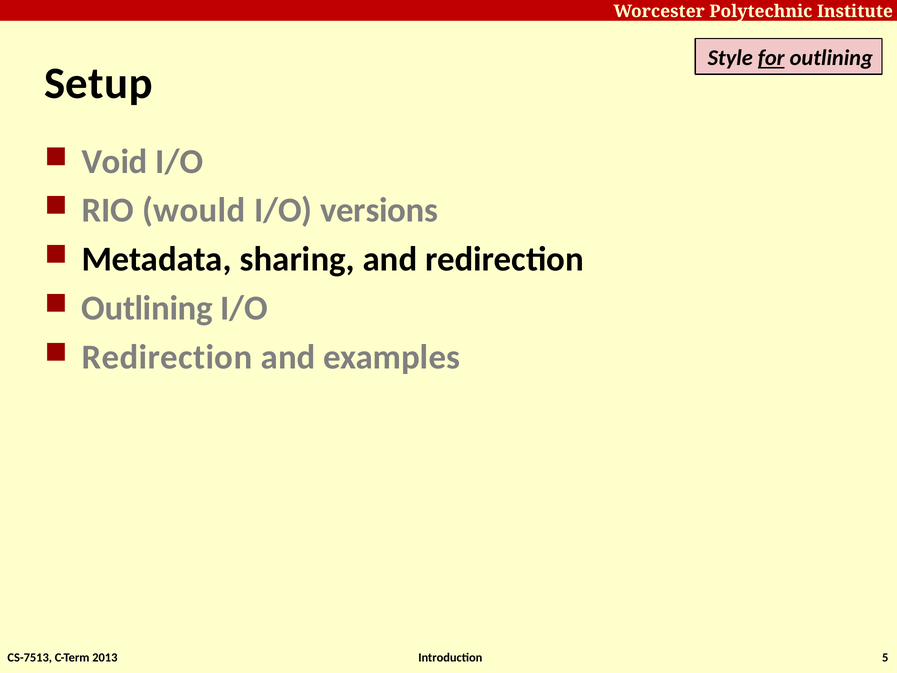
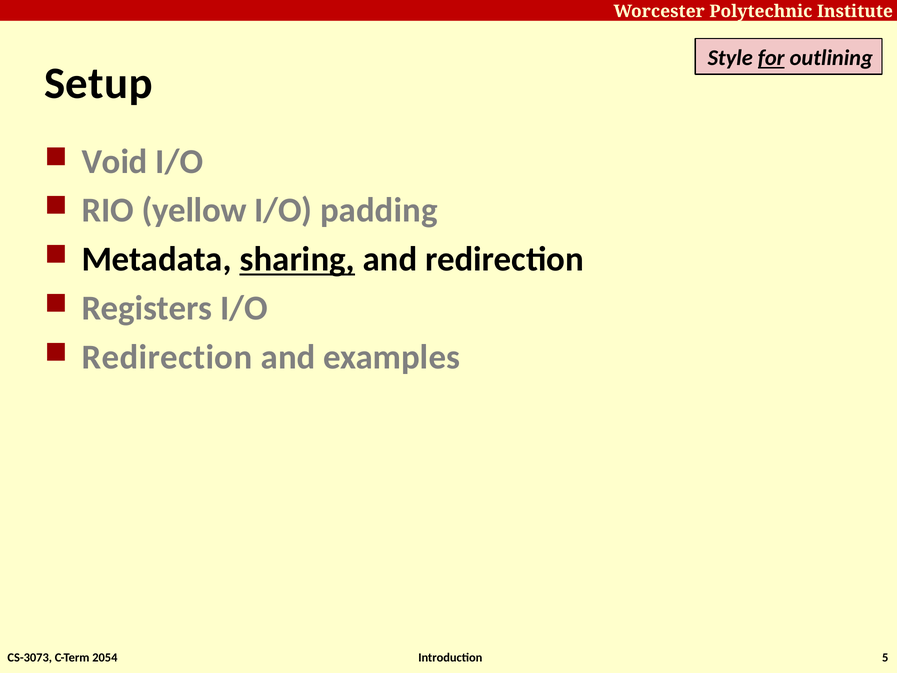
would: would -> yellow (194, 210)
versions: versions -> padding (379, 210)
sharing underline: none -> present (297, 259)
Outlining: Outlining -> Registers (147, 308)
CS-7513: CS-7513 -> CS-3073 (30, 657)
2013: 2013 -> 2054 (105, 657)
